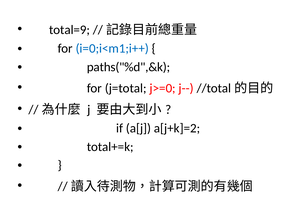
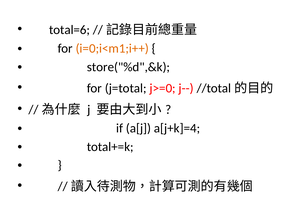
total=9: total=9 -> total=6 (69, 30)
i=0;i<m1;i++ colour: blue -> orange (112, 48)
paths("%d",&k: paths("%d",&k -> store("%d",&k (128, 67)
a[j+k]=2: a[j+k]=2 -> a[j+k]=4 (177, 128)
